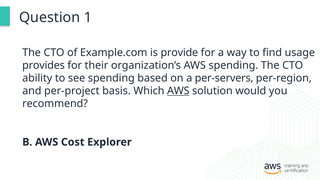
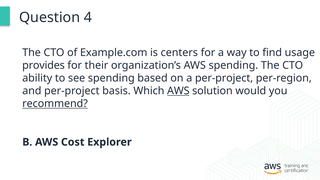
1: 1 -> 4 (88, 18)
provide: provide -> centers (179, 52)
a per-servers: per-servers -> per-project (224, 78)
recommend underline: none -> present (55, 104)
